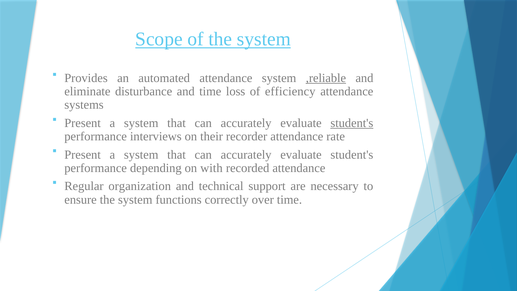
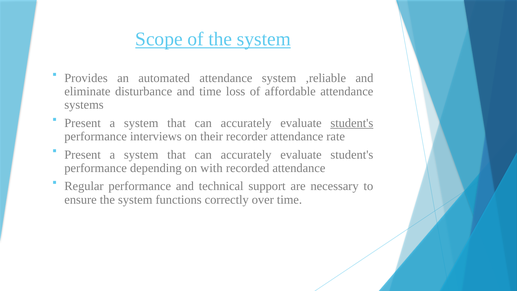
,reliable underline: present -> none (326, 78)
efficiency: efficiency -> affordable (290, 91)
Regular organization: organization -> performance (140, 186)
